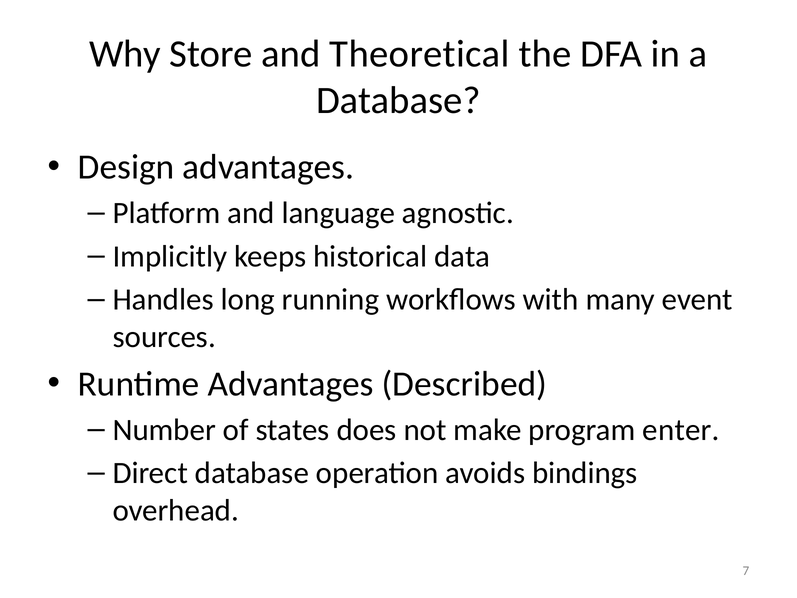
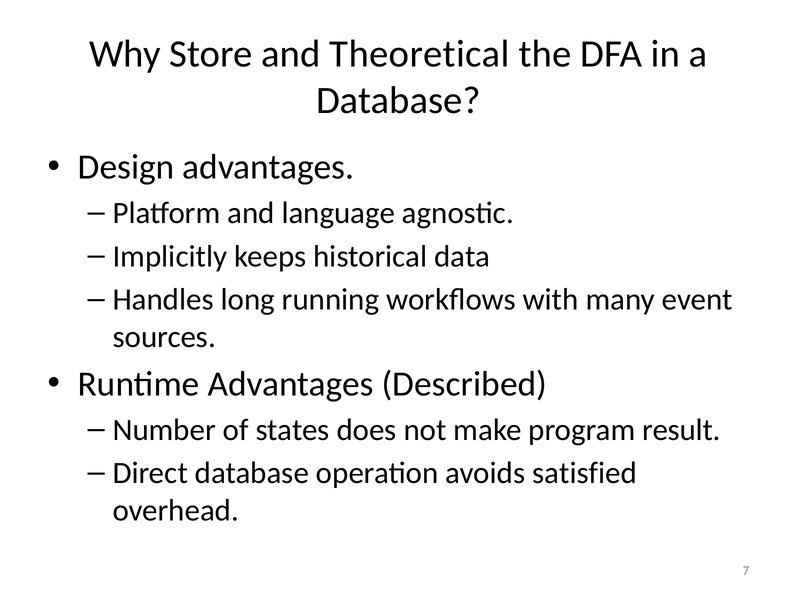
enter: enter -> result (681, 430)
bindings: bindings -> satisfied (585, 473)
